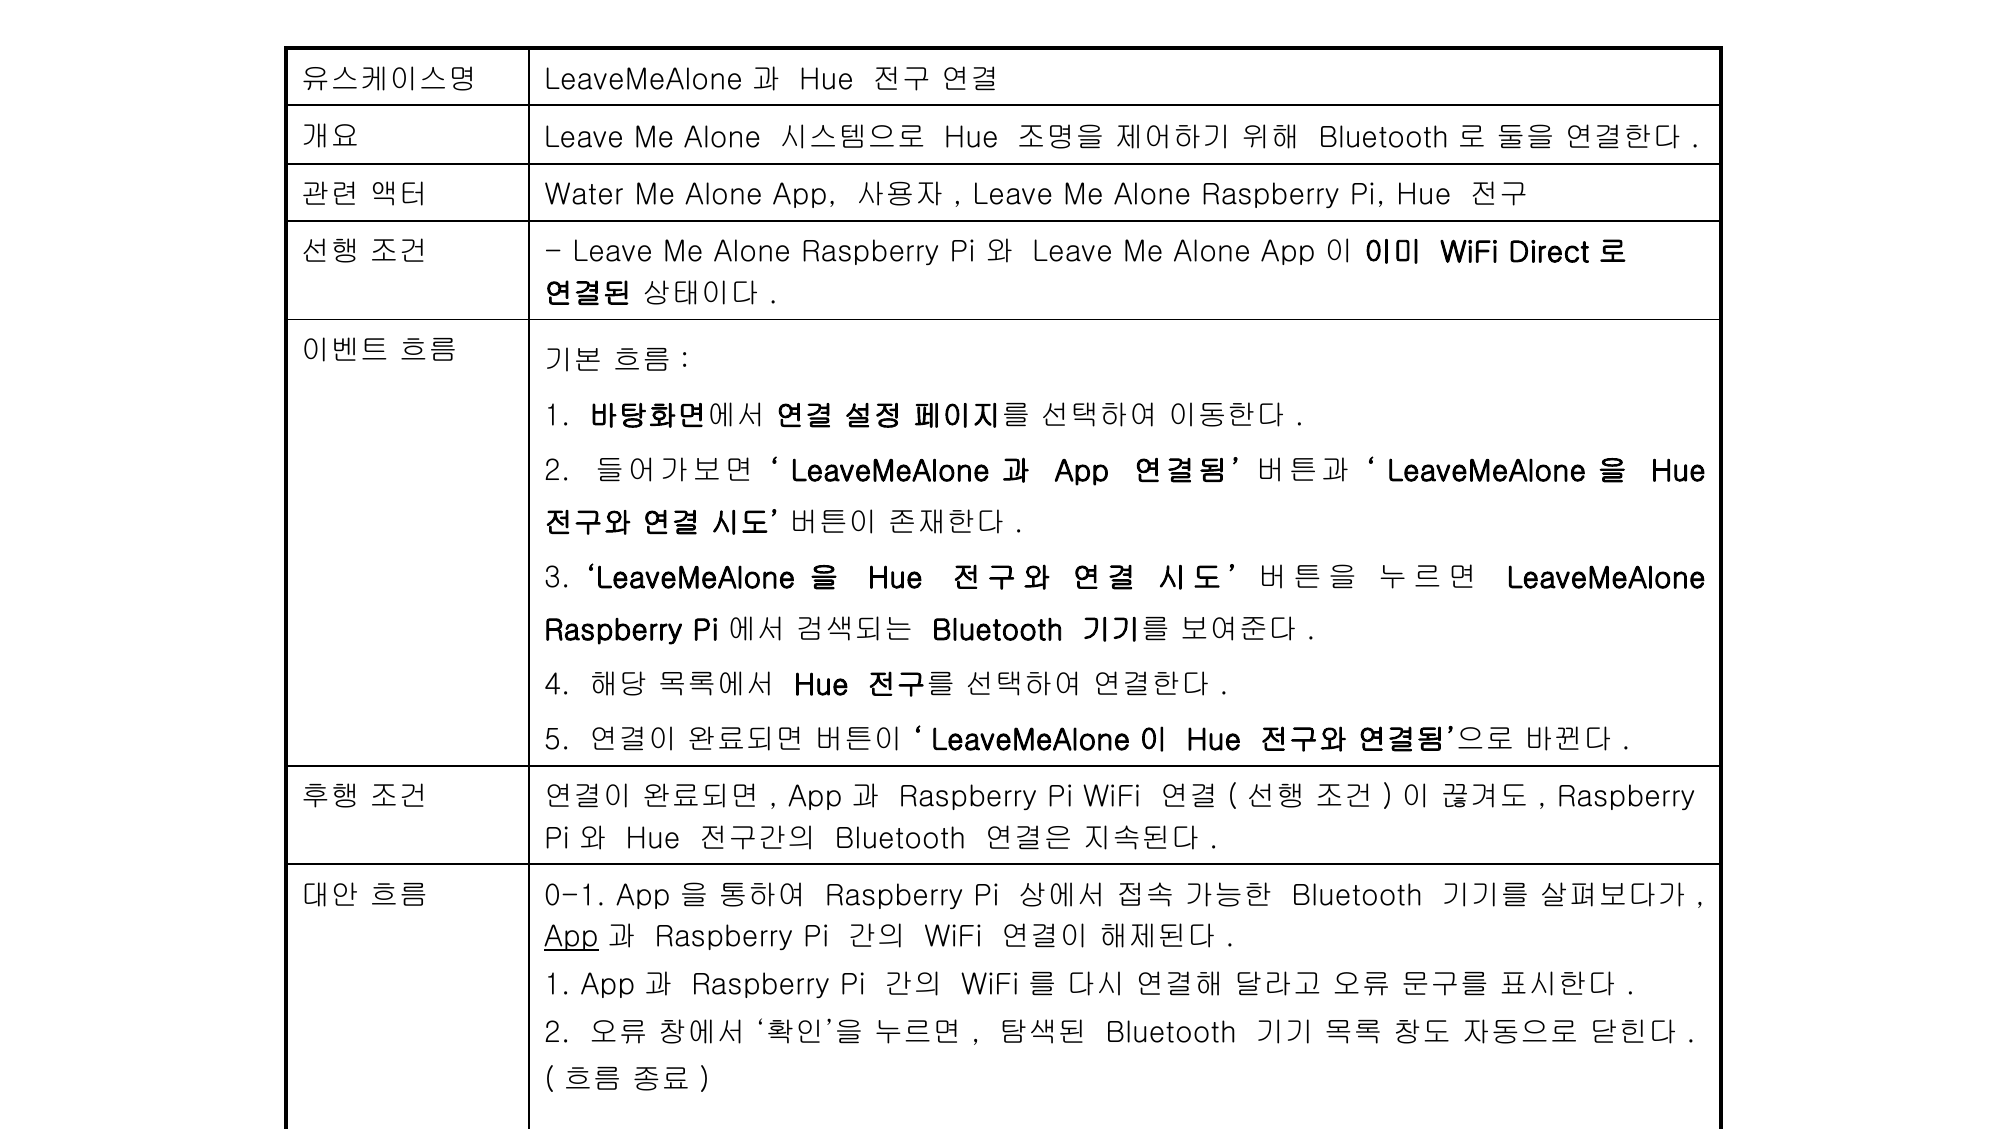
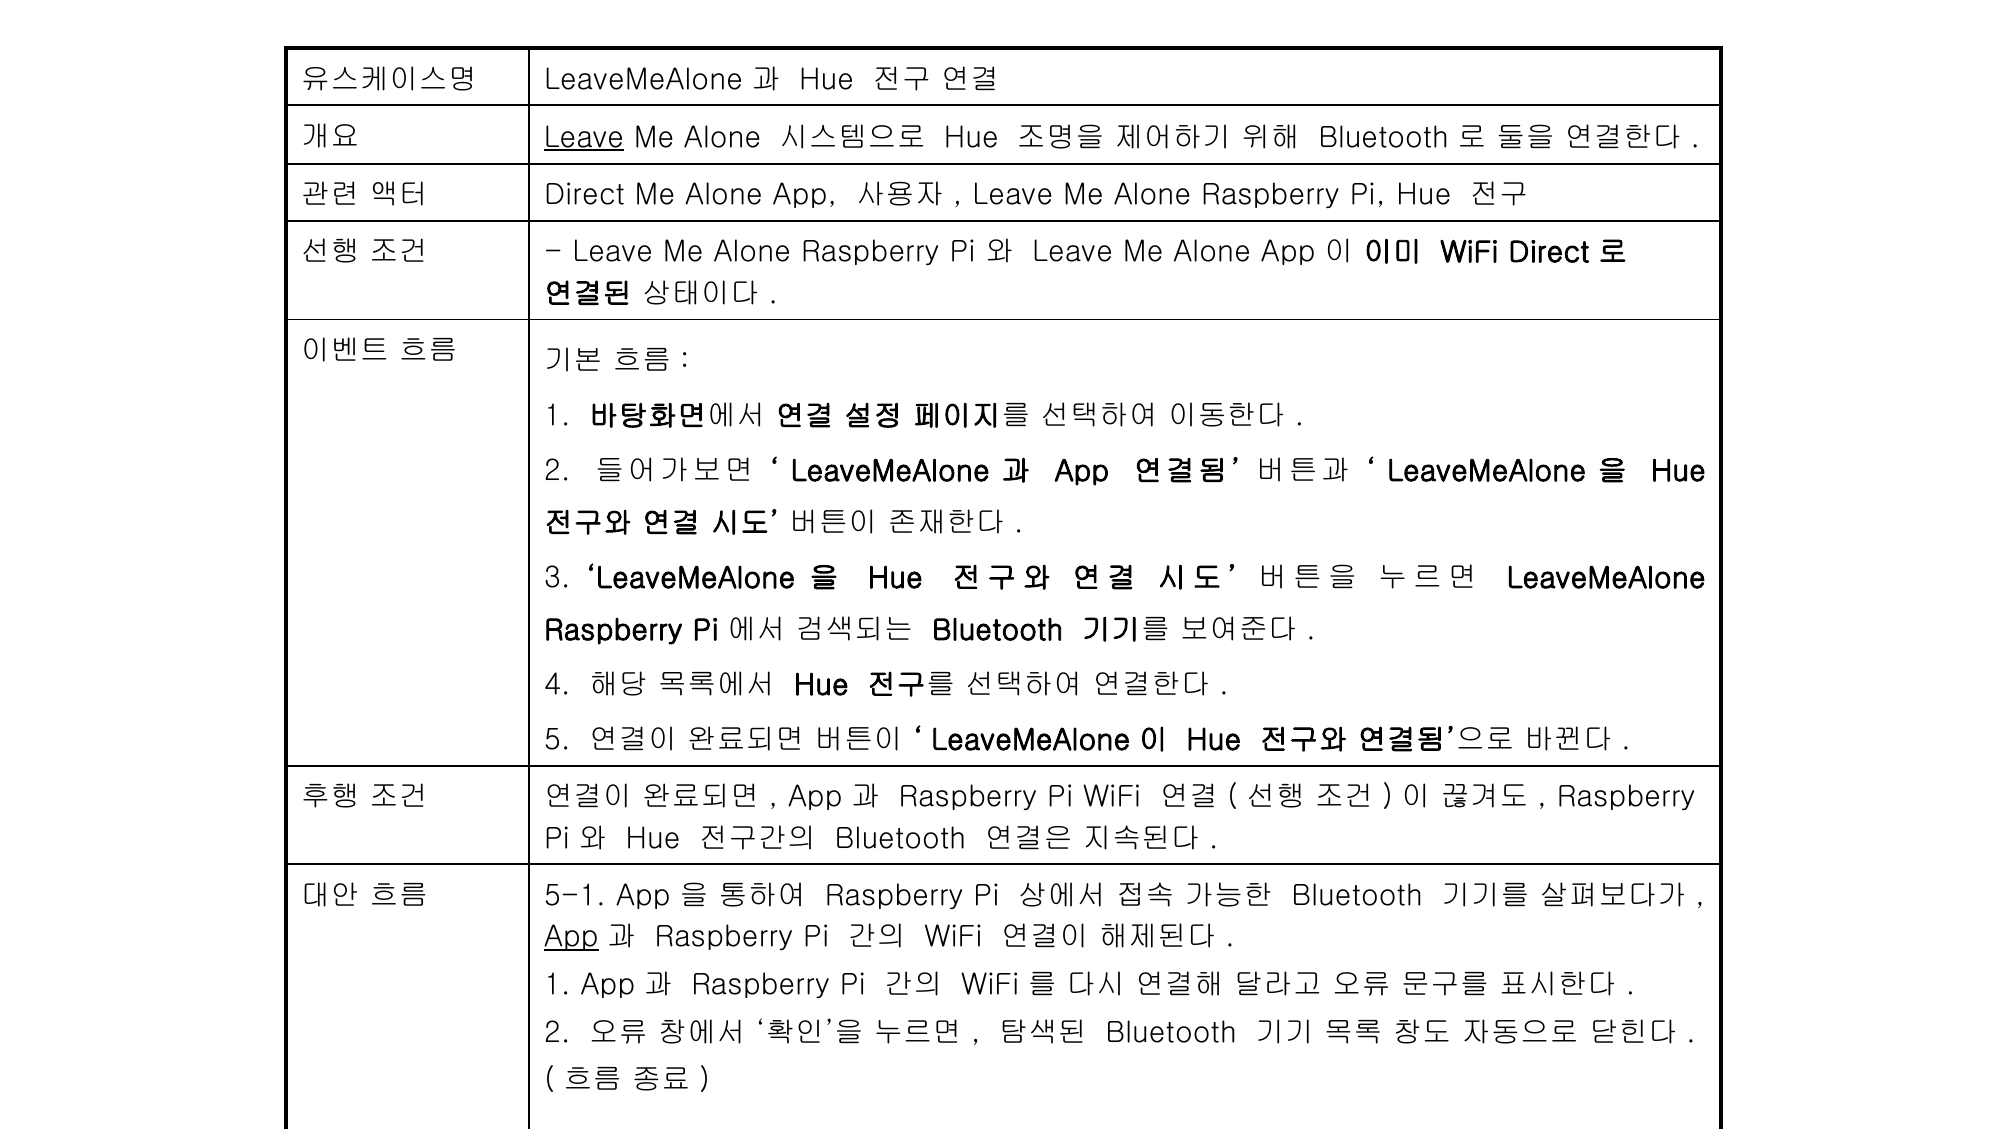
Leave underline: none -> present (584, 137)
Water: Water -> Direct (584, 195)
0-1: 0-1 -> 5-1 (575, 896)
